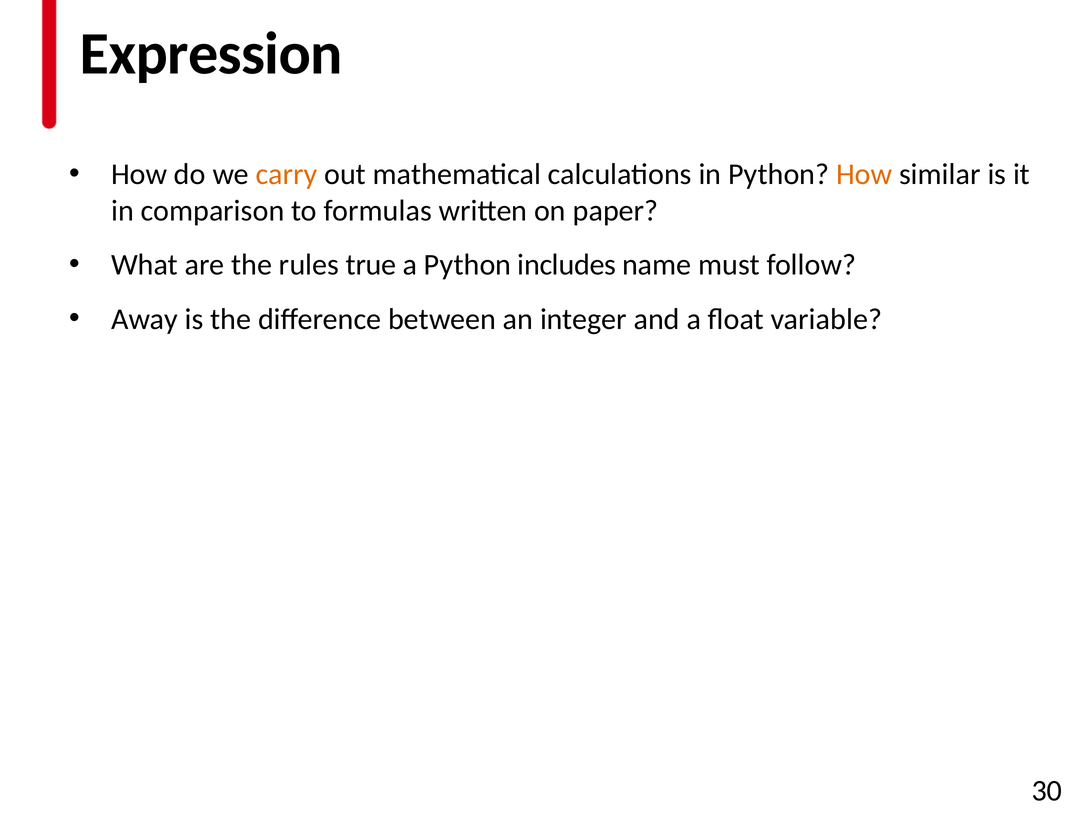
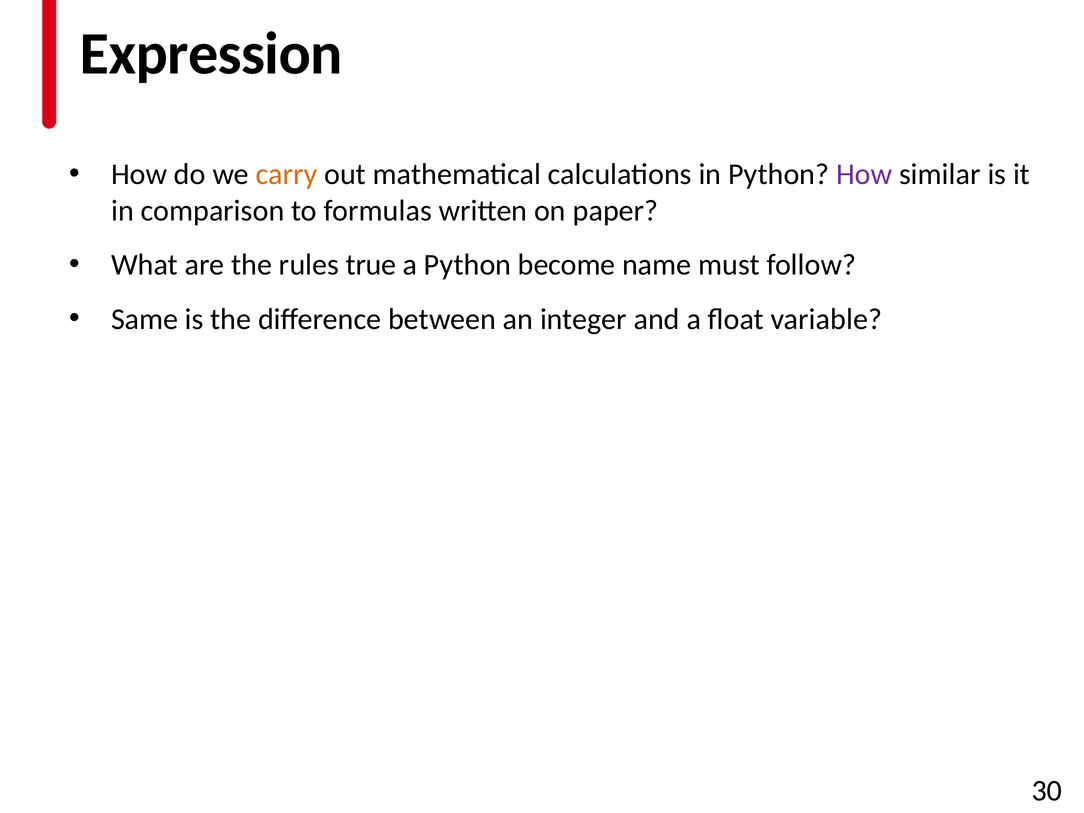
How colour: orange -> purple (864, 175)
includes: includes -> become (567, 265)
Away: Away -> Same (145, 319)
